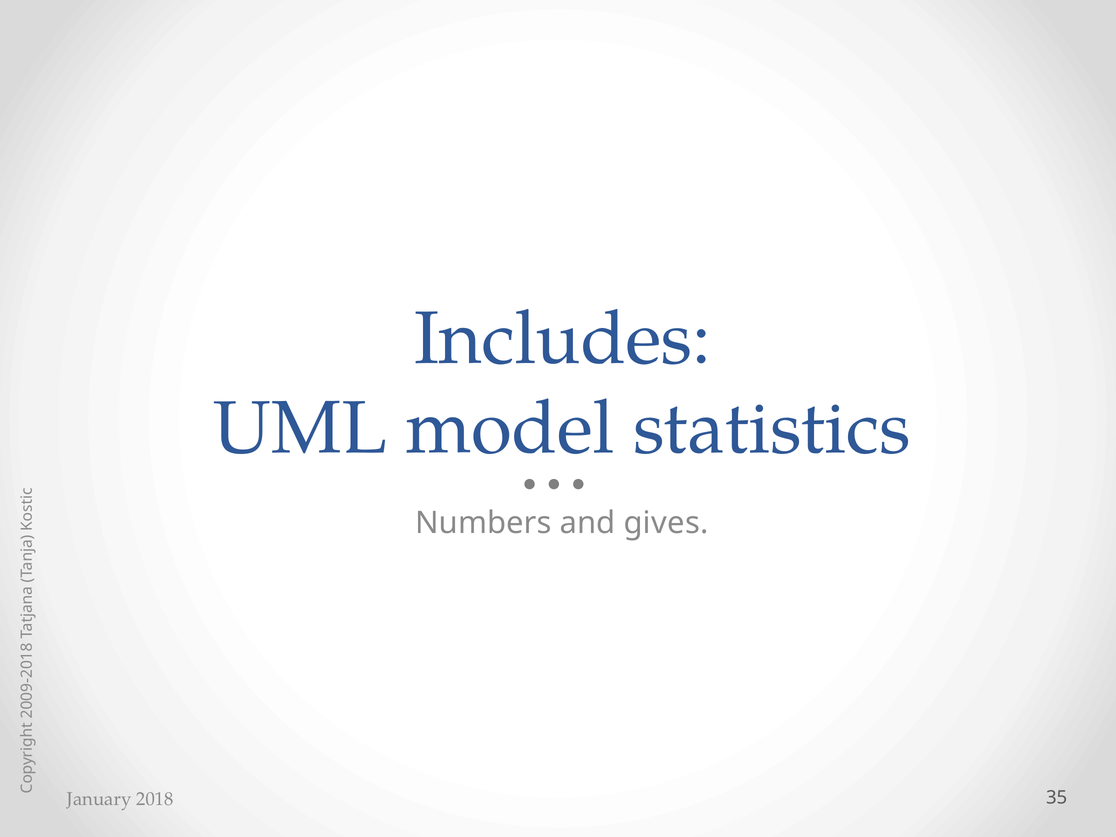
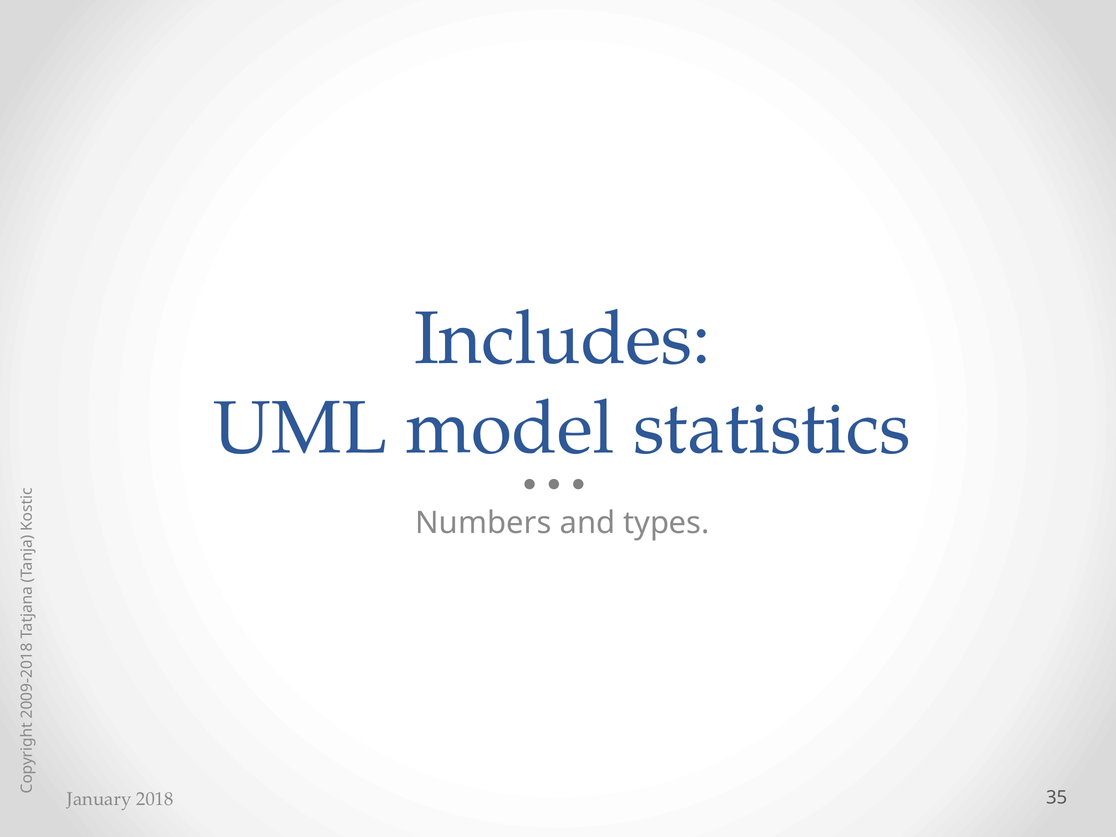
gives: gives -> types (666, 523)
